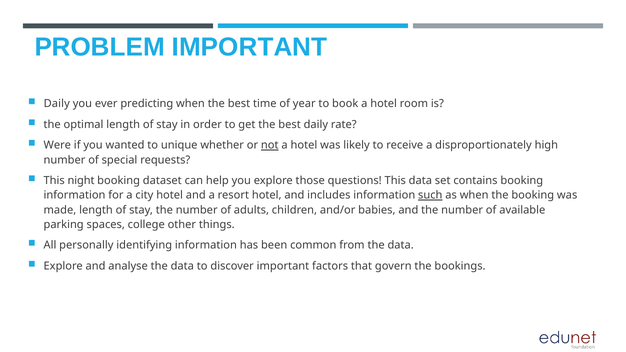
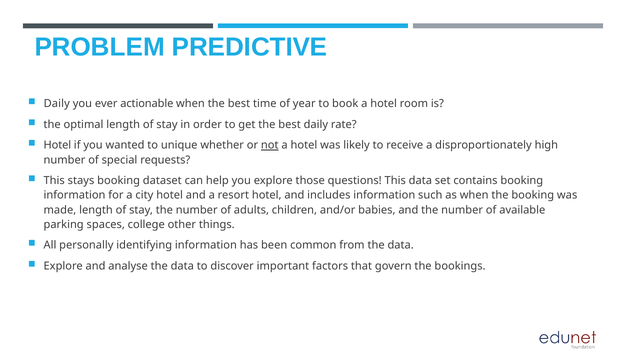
PROBLEM IMPORTANT: IMPORTANT -> PREDICTIVE (250, 47)
predicting: predicting -> actionable (147, 104)
Were: Were -> Hotel (57, 145)
night: night -> stays (81, 181)
such underline: present -> none (430, 195)
